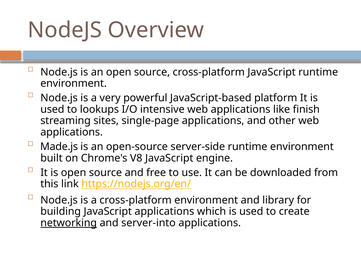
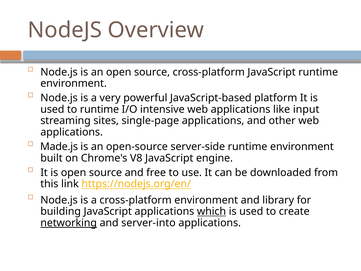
to lookups: lookups -> runtime (99, 109)
finish: finish -> input (306, 109)
which underline: none -> present (212, 211)
